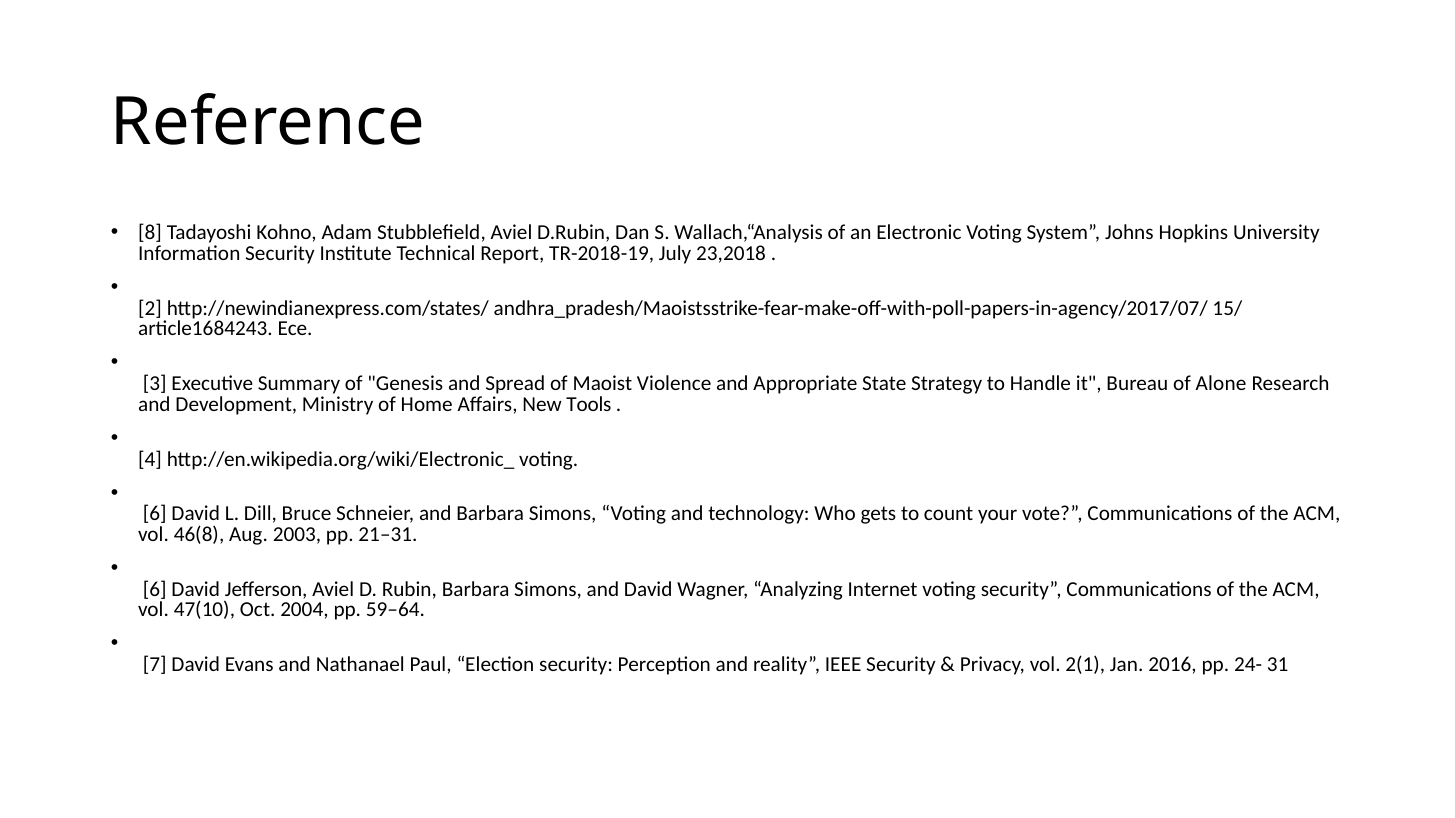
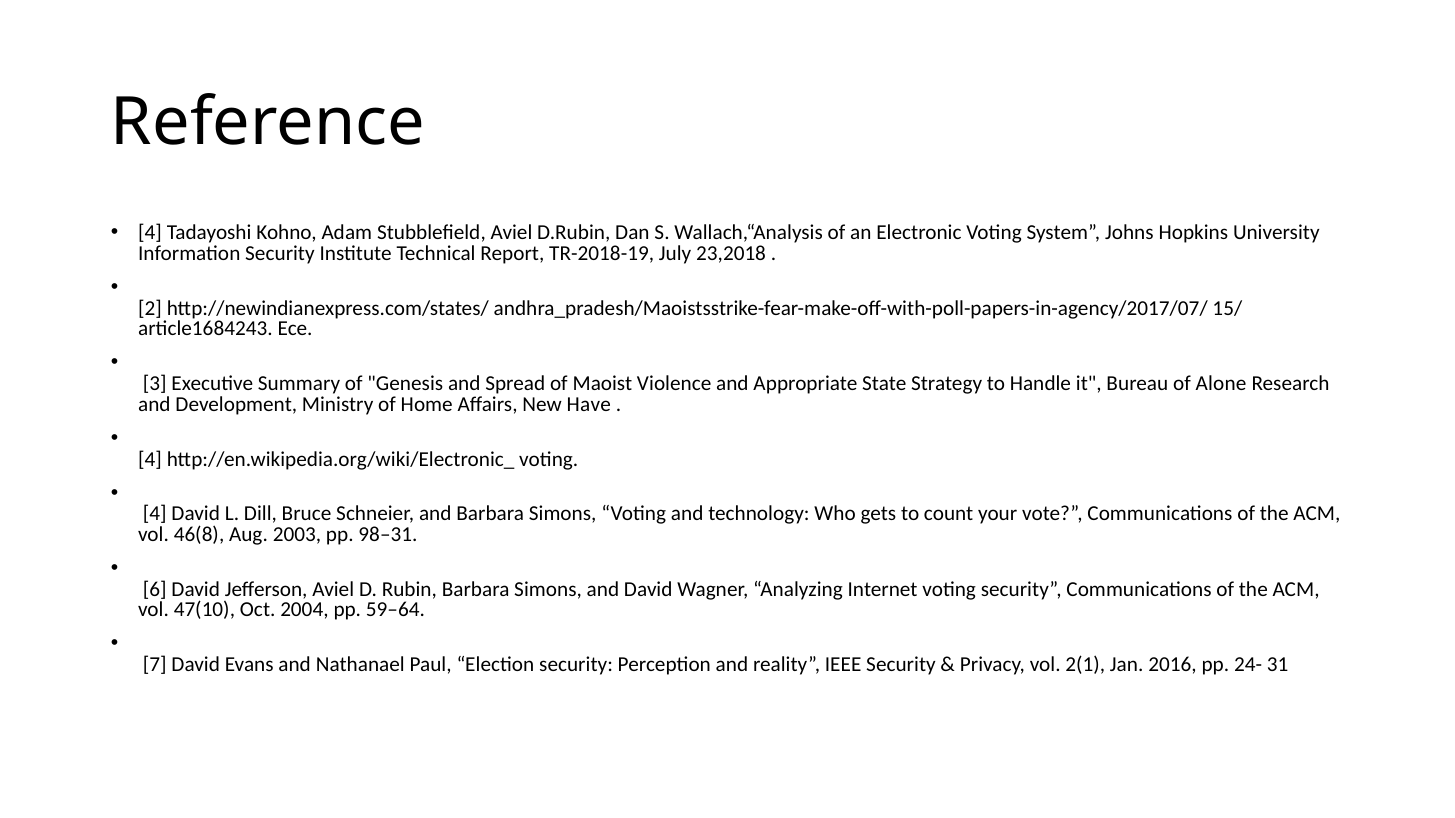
8: 8 -> 4 (150, 233)
Tools: Tools -> Have (589, 404)
6: 6 -> 4 (155, 514)
21–31: 21–31 -> 98–31 (388, 535)
